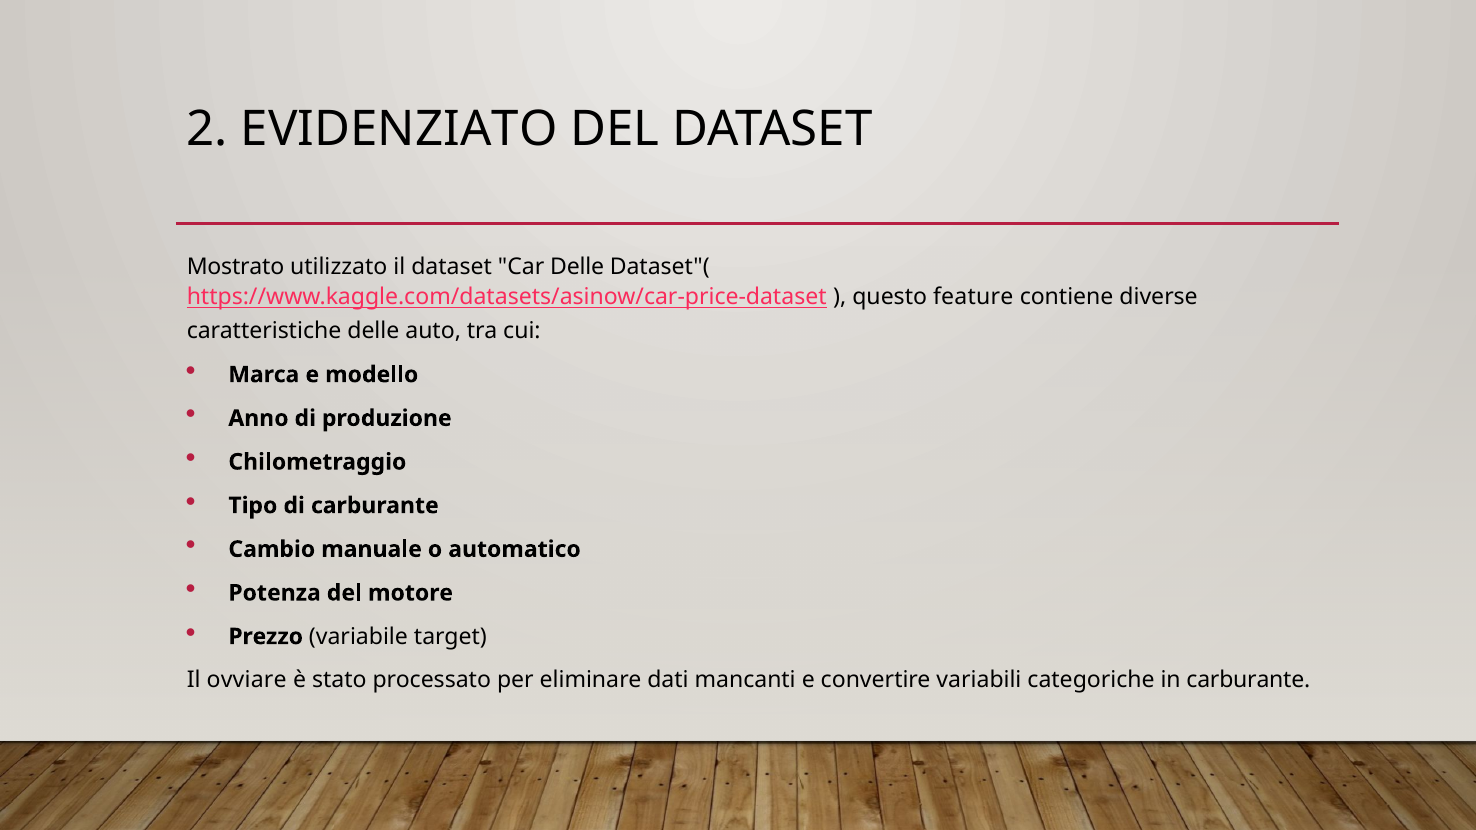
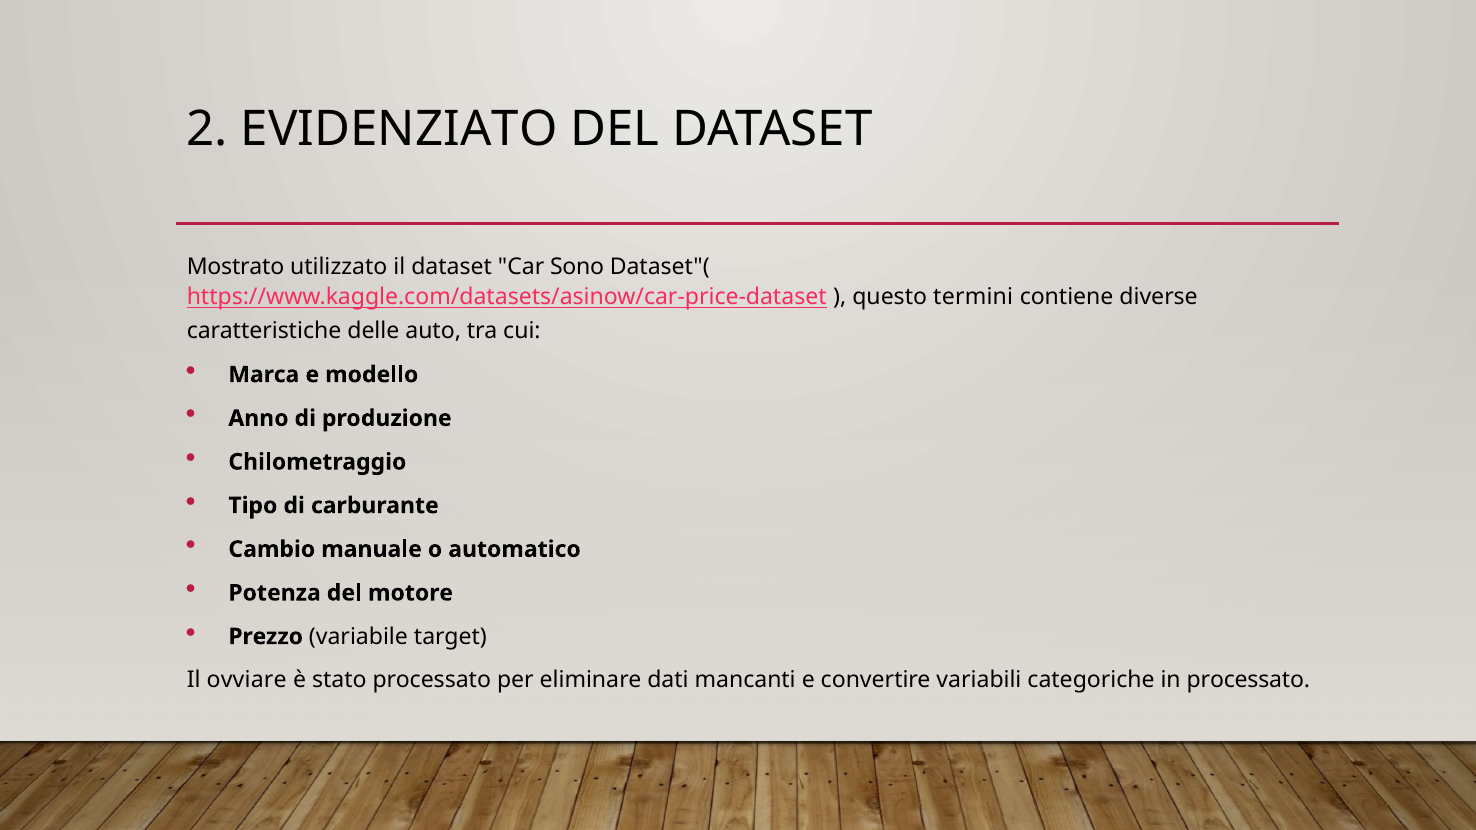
Car Delle: Delle -> Sono (577, 267)
feature: feature -> termini (973, 297)
in carburante: carburante -> processato (1248, 680)
